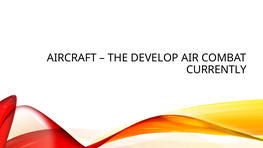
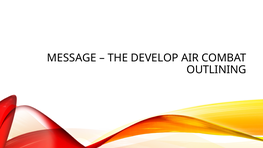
AIRCRAFT: AIRCRAFT -> MESSAGE (72, 58)
CURRENTLY: CURRENTLY -> OUTLINING (216, 70)
